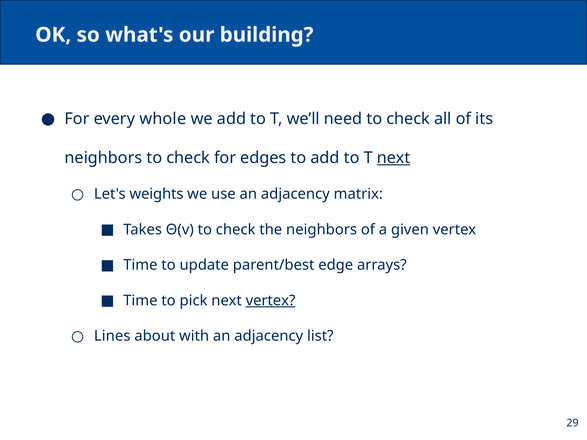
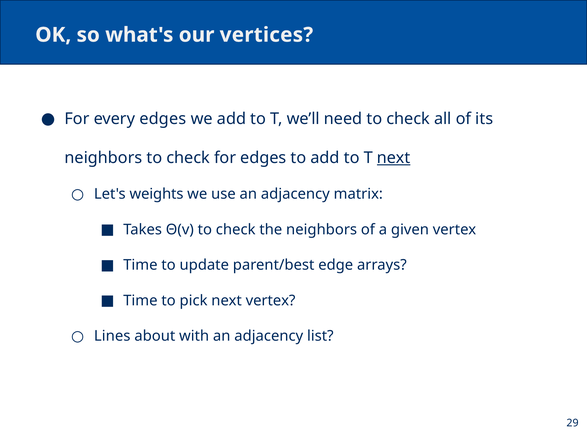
building: building -> vertices (266, 35)
every whole: whole -> edges (163, 119)
vertex underline: present -> none (271, 301)
